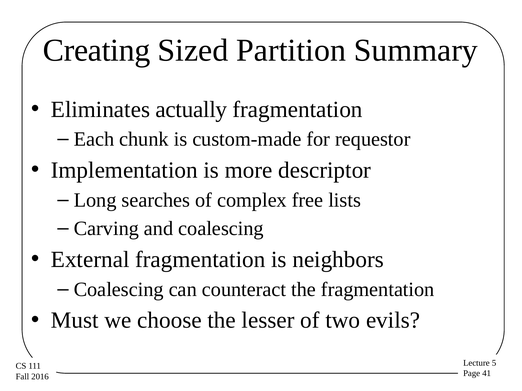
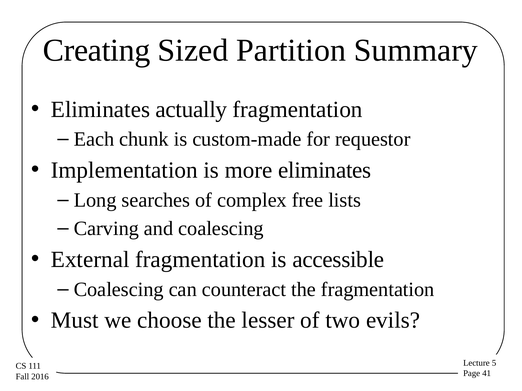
more descriptor: descriptor -> eliminates (325, 170)
neighbors: neighbors -> accessible (338, 260)
